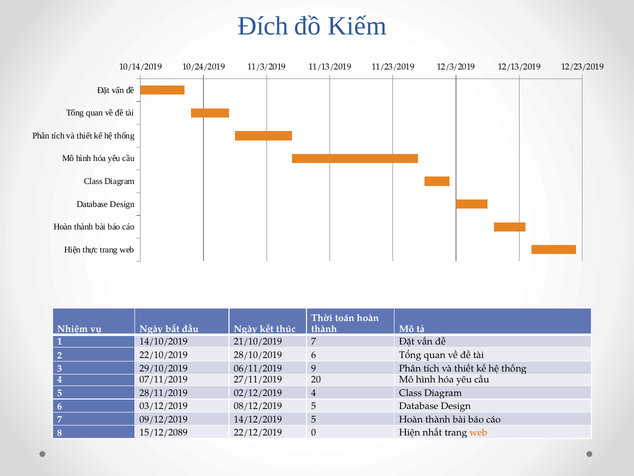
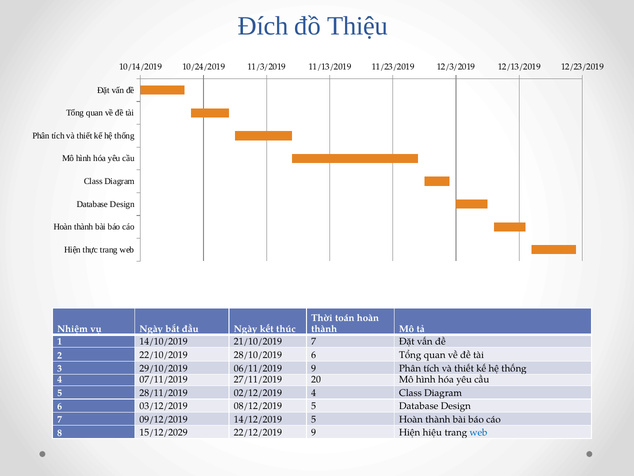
Kiếm: Kiếm -> Thiệu (357, 26)
15/12/2089: 15/12/2089 -> 15/12/2029 (164, 432)
22/12/2019 0: 0 -> 9 (314, 432)
nhất: nhất -> hiệu (432, 432)
web colour: orange -> blue (479, 432)
